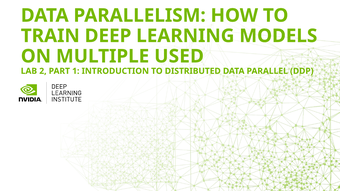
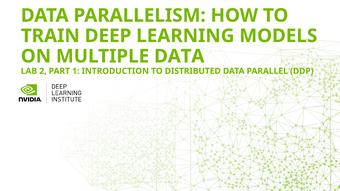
MULTIPLE USED: USED -> DATA (179, 56)
